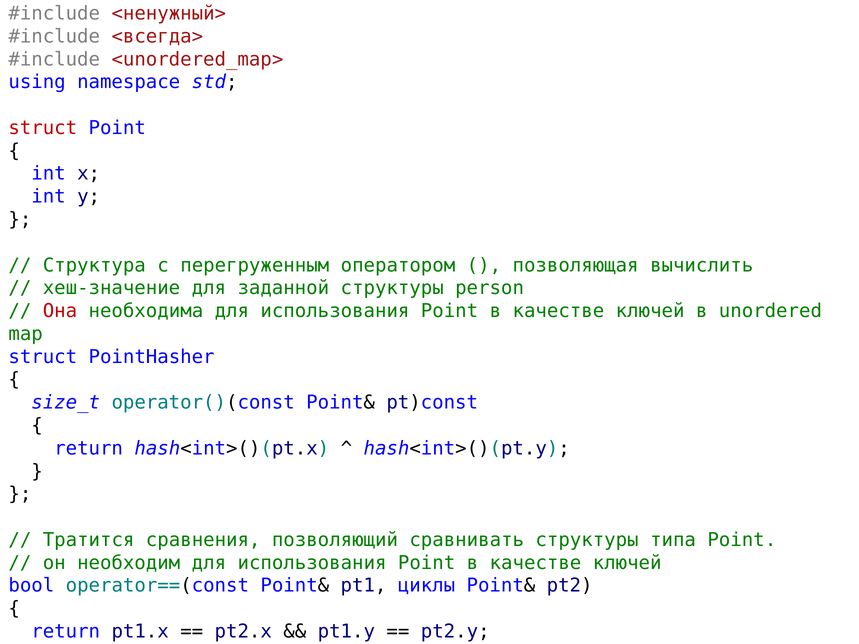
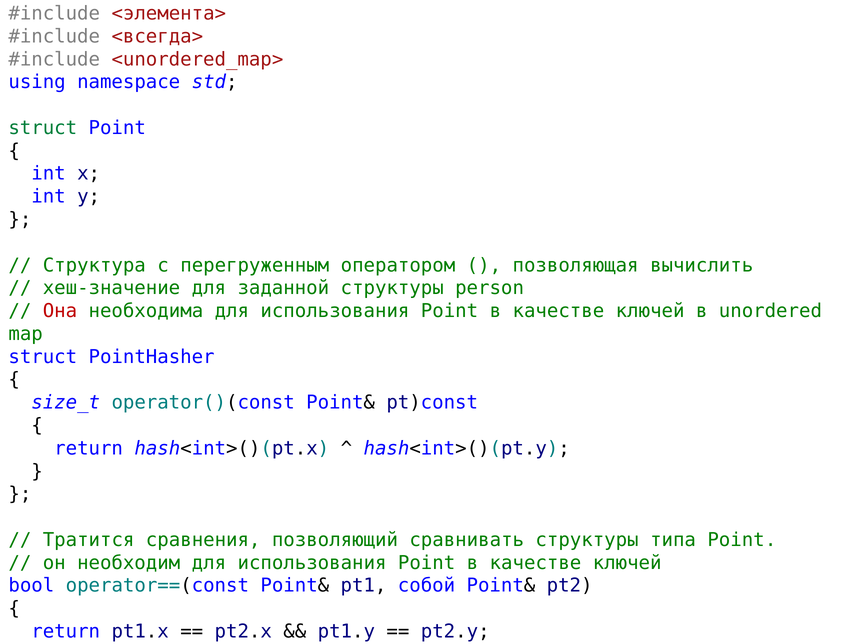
<ненужный>: <ненужный> -> <элемента> (169, 13)
struct colour: red -> green (43, 128)
циклы: циклы -> собой (427, 586)
